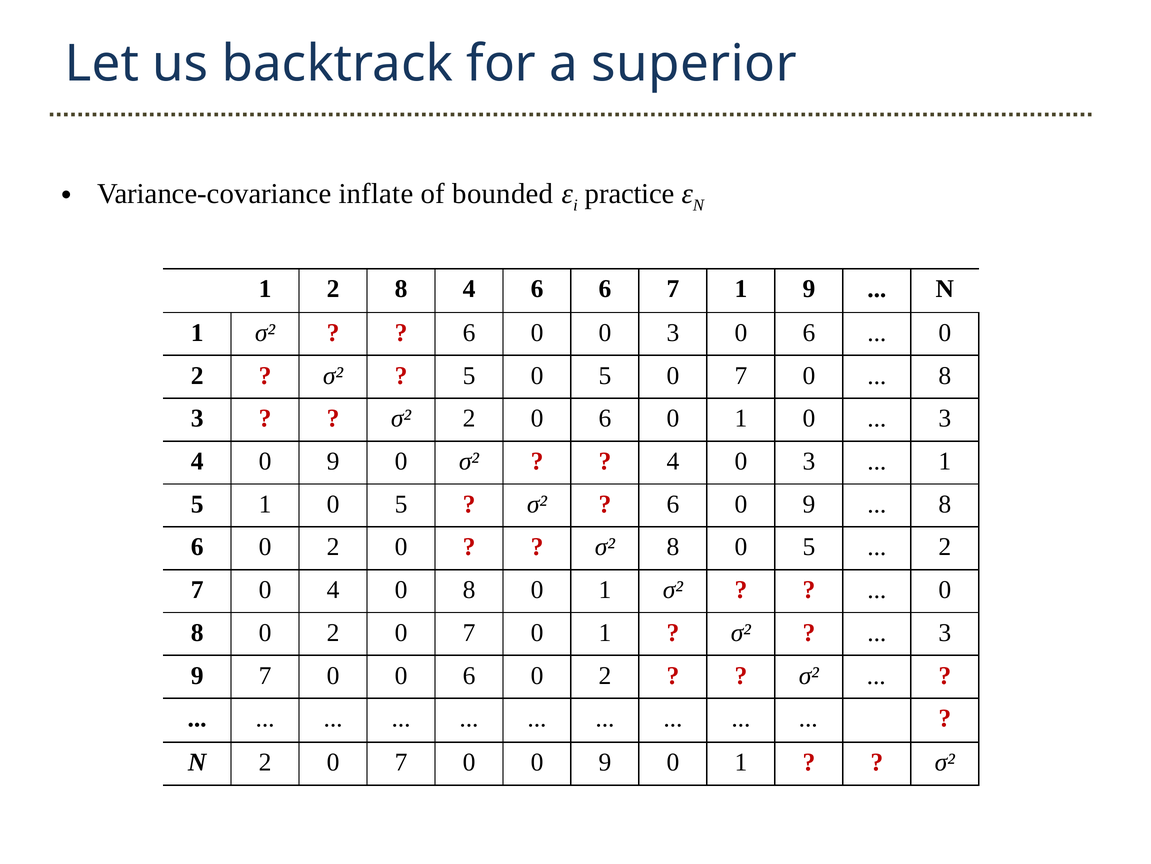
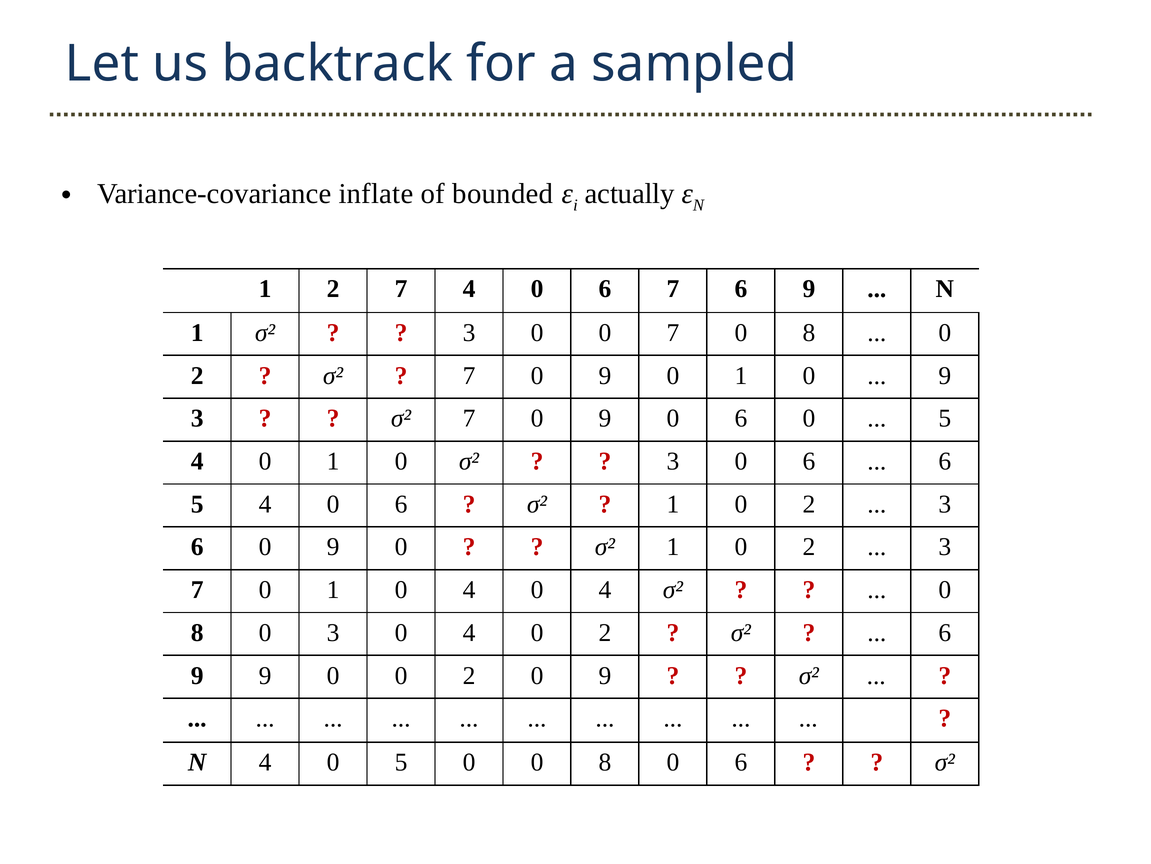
superior: superior -> sampled (694, 64)
practice: practice -> actually (630, 194)
2 8: 8 -> 7 (401, 289)
6: 6 -> 0 (537, 289)
7 1: 1 -> 6 (741, 289)
6: 6 -> 3 (469, 332)
0 0 3: 3 -> 7 (673, 332)
6: 6 -> 8 (809, 332)
5: 5 -> 7 (469, 375)
5: 5 -> 9 (605, 375)
7: 7 -> 1 (741, 375)
8: 8 -> 9 (945, 375)
σ² 2: 2 -> 7 (469, 418)
6: 6 -> 9 (605, 418)
1: 1 -> 6 (741, 418)
3: 3 -> 5 (945, 418)
4 0 9: 9 -> 1 (333, 461)
4: 4 -> 3 (673, 461)
3: 3 -> 6 (809, 461)
1: 1 -> 6 (945, 461)
1: 1 -> 4 (265, 504)
5: 5 -> 6 (401, 504)
6: 6 -> 1 (673, 504)
9: 9 -> 2 (809, 504)
8: 8 -> 3 (945, 504)
2: 2 -> 9 (333, 547)
σ² 8: 8 -> 1 (673, 547)
5: 5 -> 2 (809, 547)
2: 2 -> 3 (945, 547)
7 0 4: 4 -> 1 (333, 589)
8: 8 -> 4 (469, 589)
1: 1 -> 4 (605, 589)
8 0 2: 2 -> 3 (333, 632)
7: 7 -> 4 (469, 632)
1: 1 -> 2 (605, 632)
3: 3 -> 6 (945, 632)
9 7: 7 -> 9 (265, 675)
0 0 6: 6 -> 2 (469, 675)
2: 2 -> 9 (605, 675)
N 2: 2 -> 4 (265, 762)
7: 7 -> 5 (401, 762)
0 0 9: 9 -> 8 (605, 762)
1: 1 -> 6 (741, 762)
